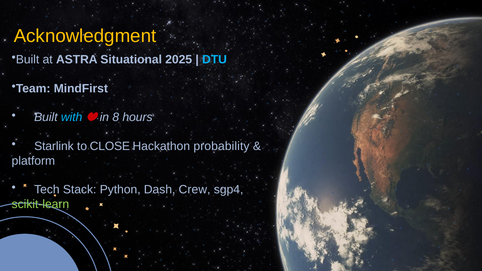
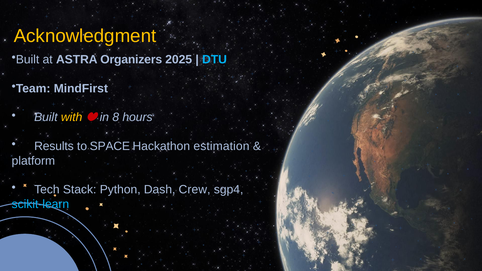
Situational: Situational -> Organizers (131, 60)
with colour: light blue -> yellow (72, 117)
Starlink: Starlink -> Results (54, 146)
CLOSE: CLOSE -> SPACE (110, 146)
probability: probability -> estimation (221, 146)
scikit-learn colour: light green -> light blue (40, 204)
